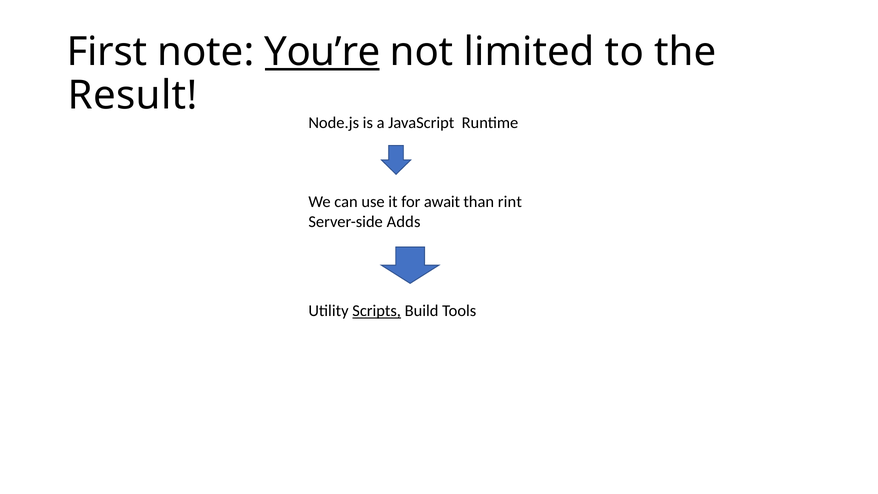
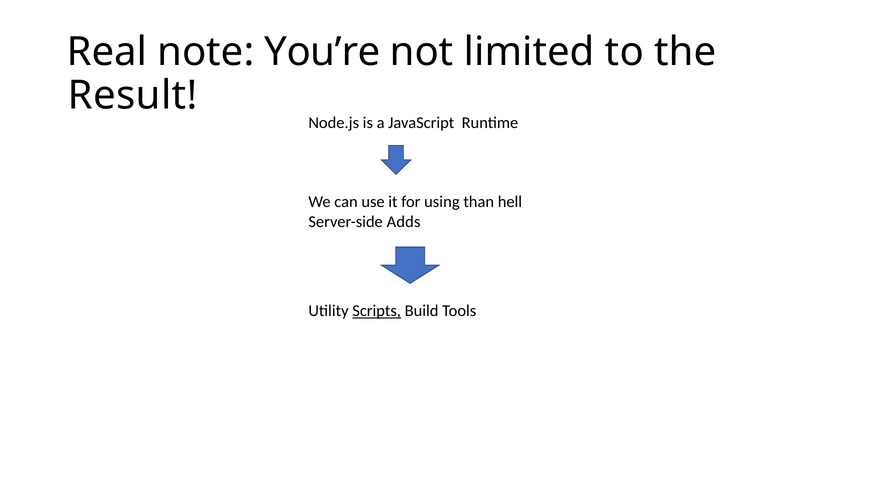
First: First -> Real (107, 52)
You’re underline: present -> none (322, 52)
await: await -> using (442, 202)
rint: rint -> hell (510, 202)
